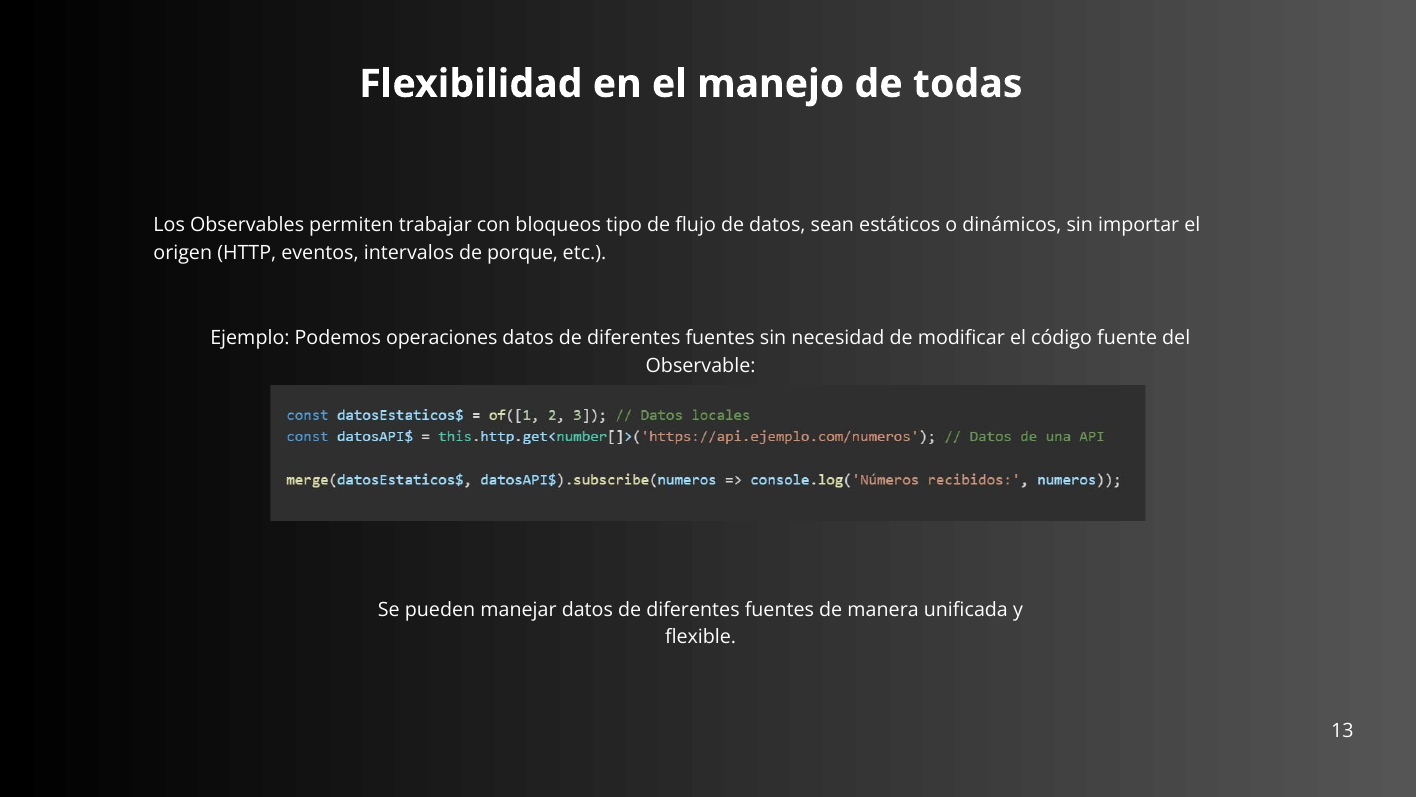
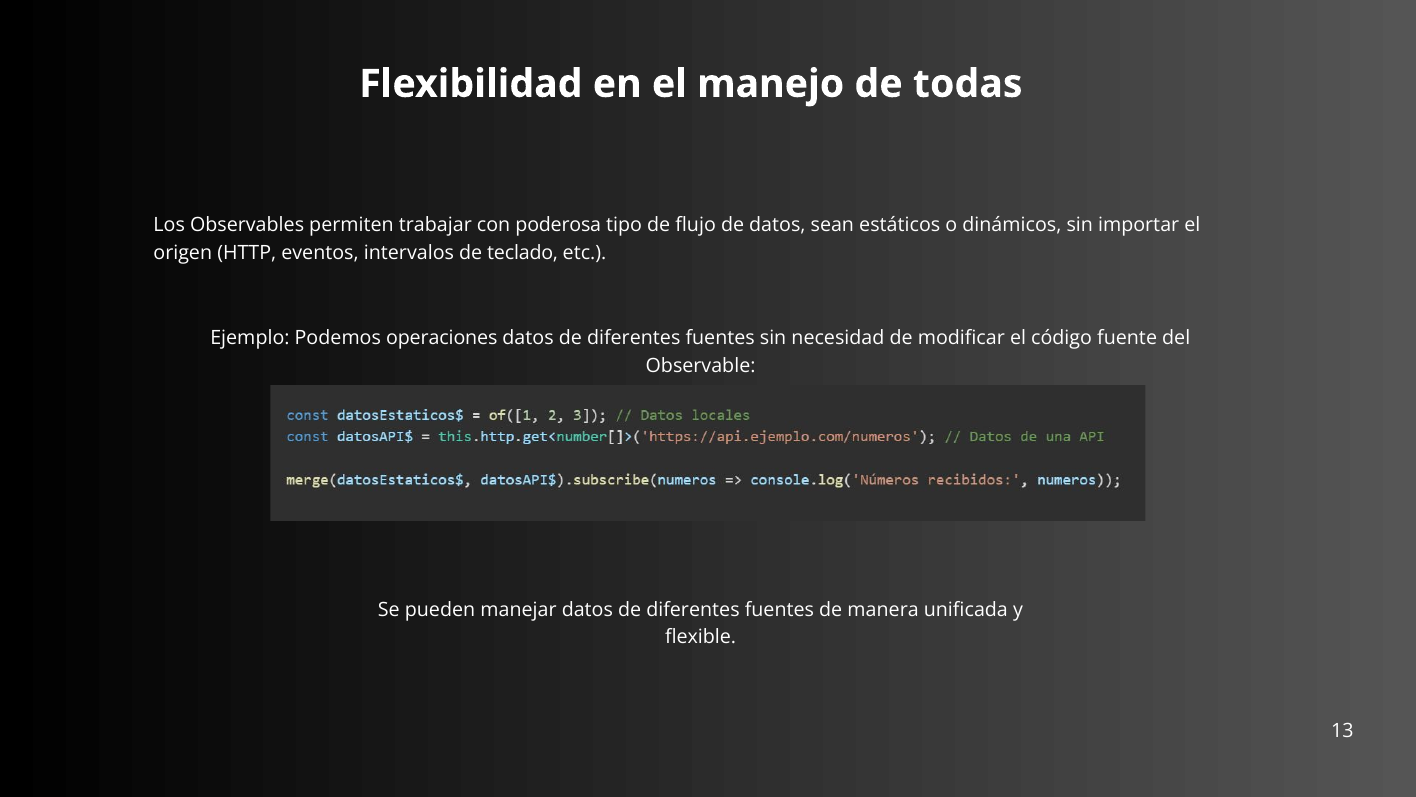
bloqueos: bloqueos -> poderosa (558, 225)
porque: porque -> teclado (523, 253)
